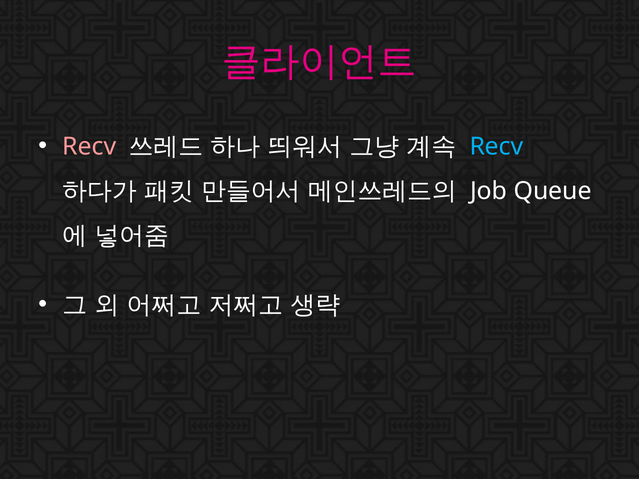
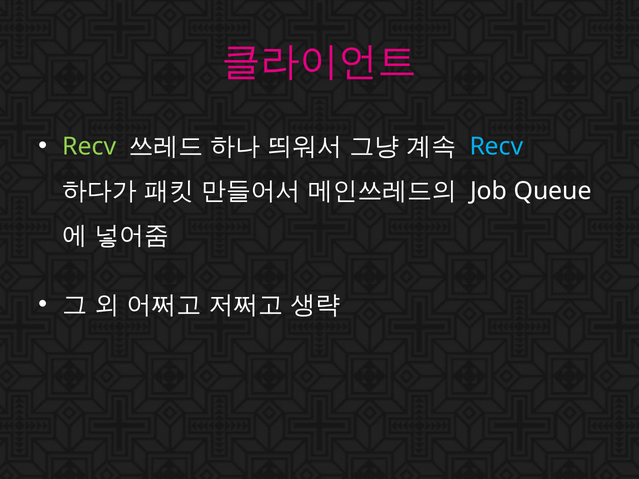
Recv colour: pink -> light green (89, 146)
